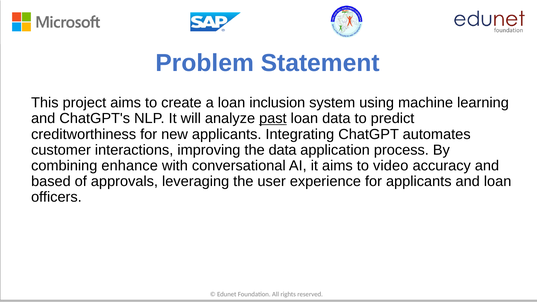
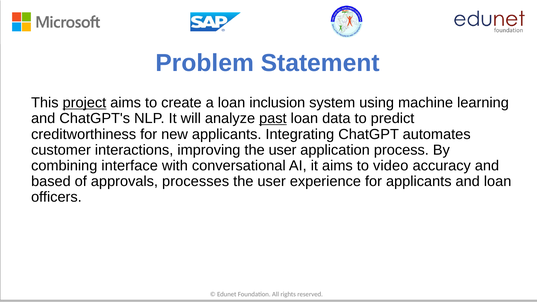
project underline: none -> present (84, 103)
improving the data: data -> user (283, 150)
enhance: enhance -> interface (130, 166)
leveraging: leveraging -> processes (196, 181)
